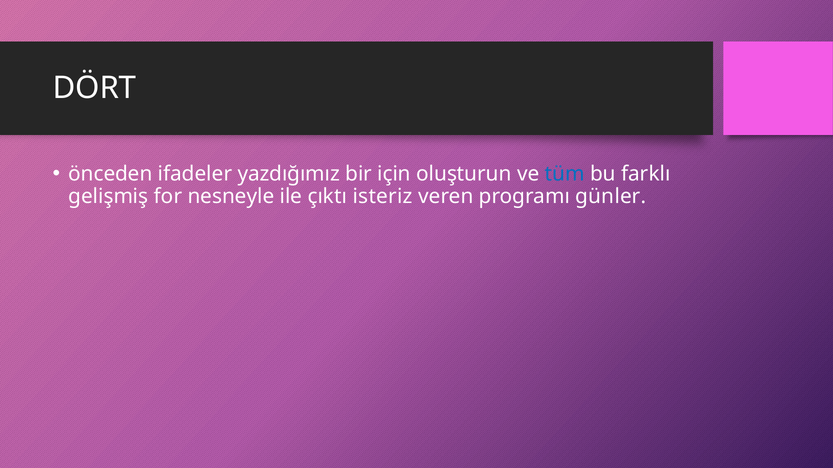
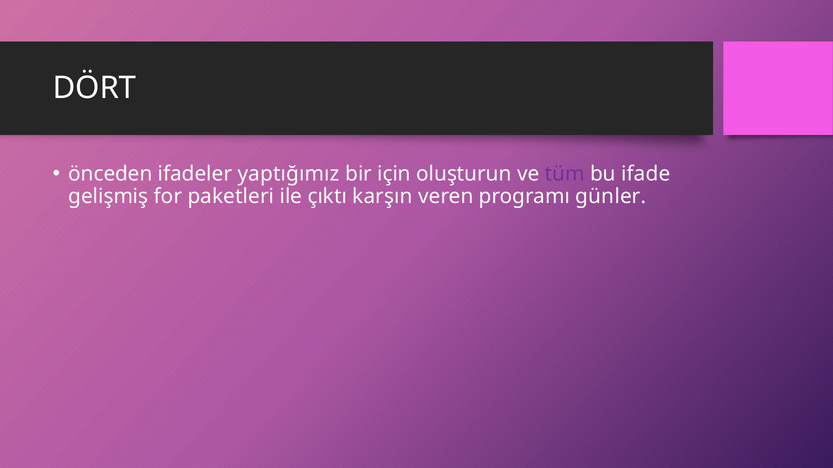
yazdığımız: yazdığımız -> yaptığımız (289, 174)
tüm colour: blue -> purple (565, 174)
farklı: farklı -> ifade (646, 174)
nesneyle: nesneyle -> paketleri (231, 196)
isteriz: isteriz -> karşın (383, 196)
